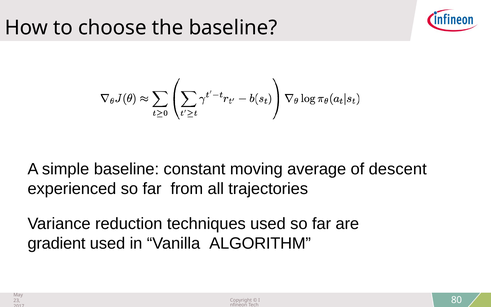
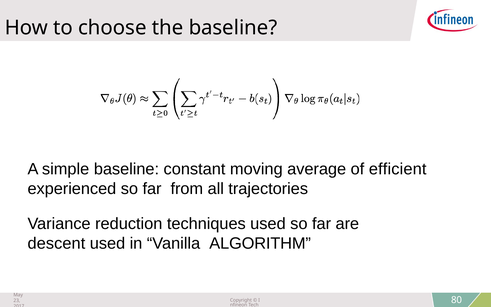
descent: descent -> efficient (398, 169)
gradient: gradient -> descent (56, 243)
